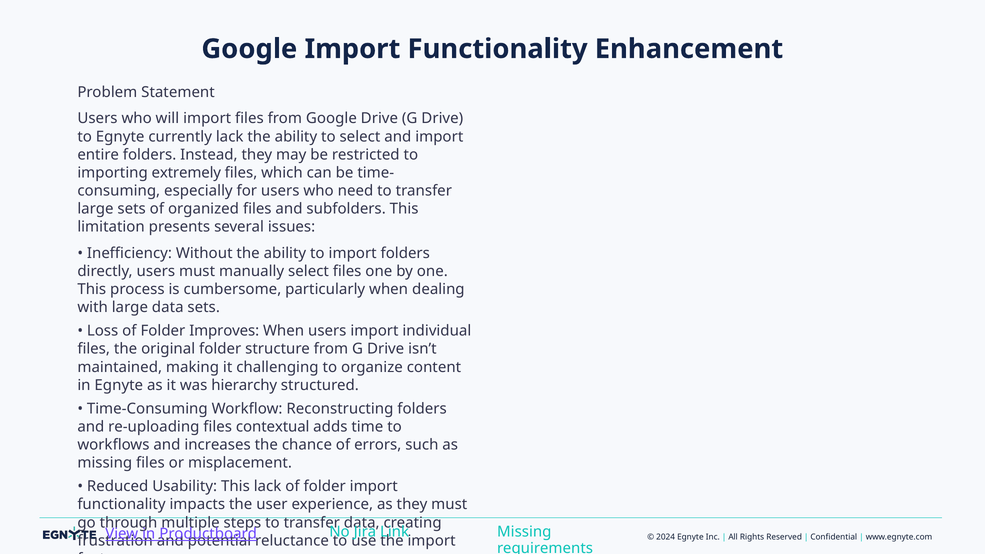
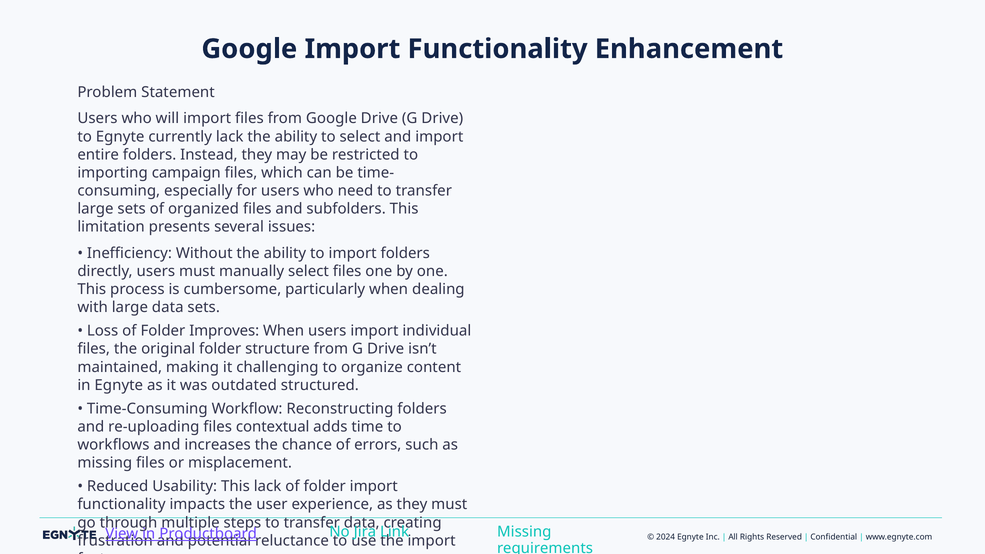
extremely: extremely -> campaign (186, 173)
hierarchy: hierarchy -> outdated (244, 385)
